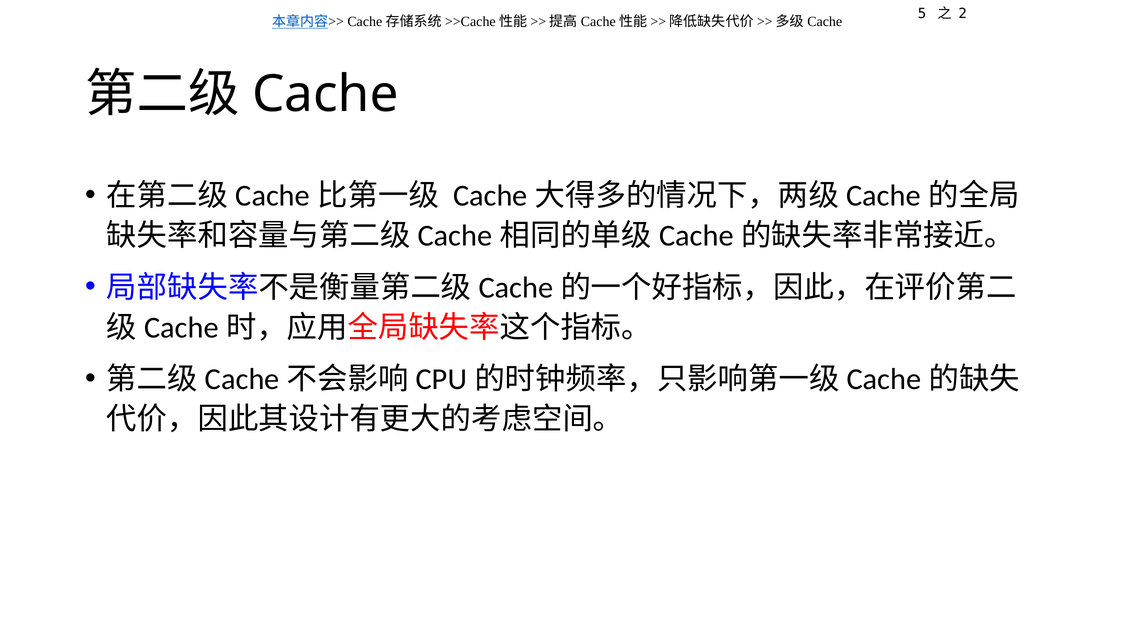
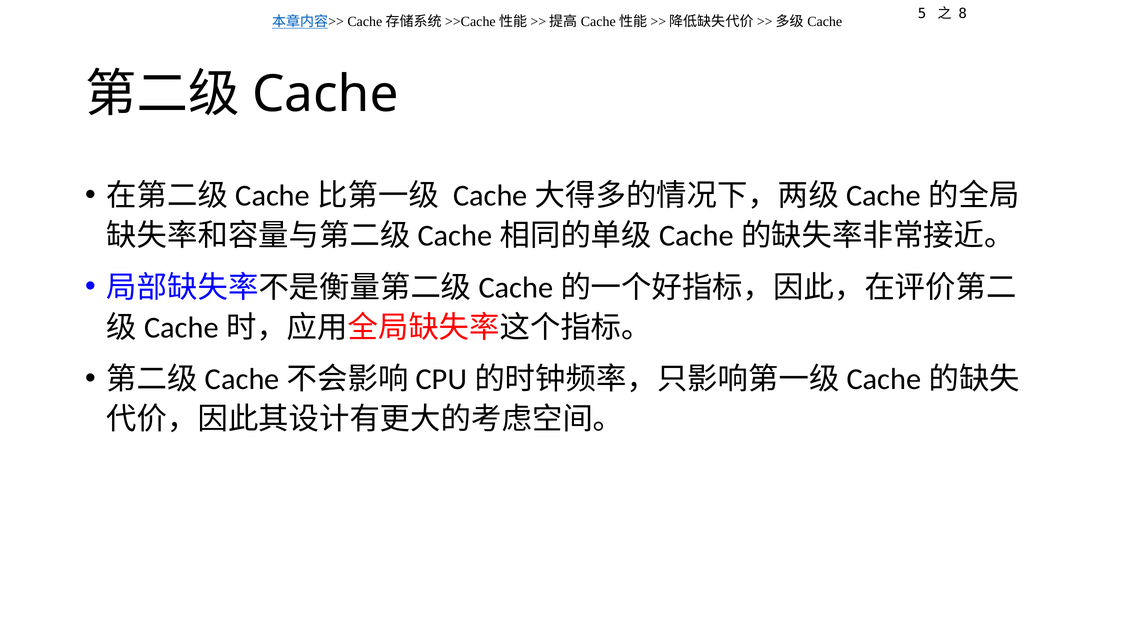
2: 2 -> 8 (963, 14)
